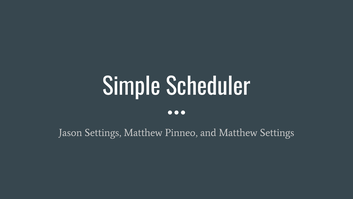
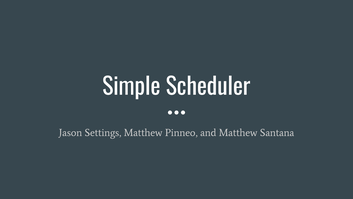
Matthew Settings: Settings -> Santana (277, 133)
